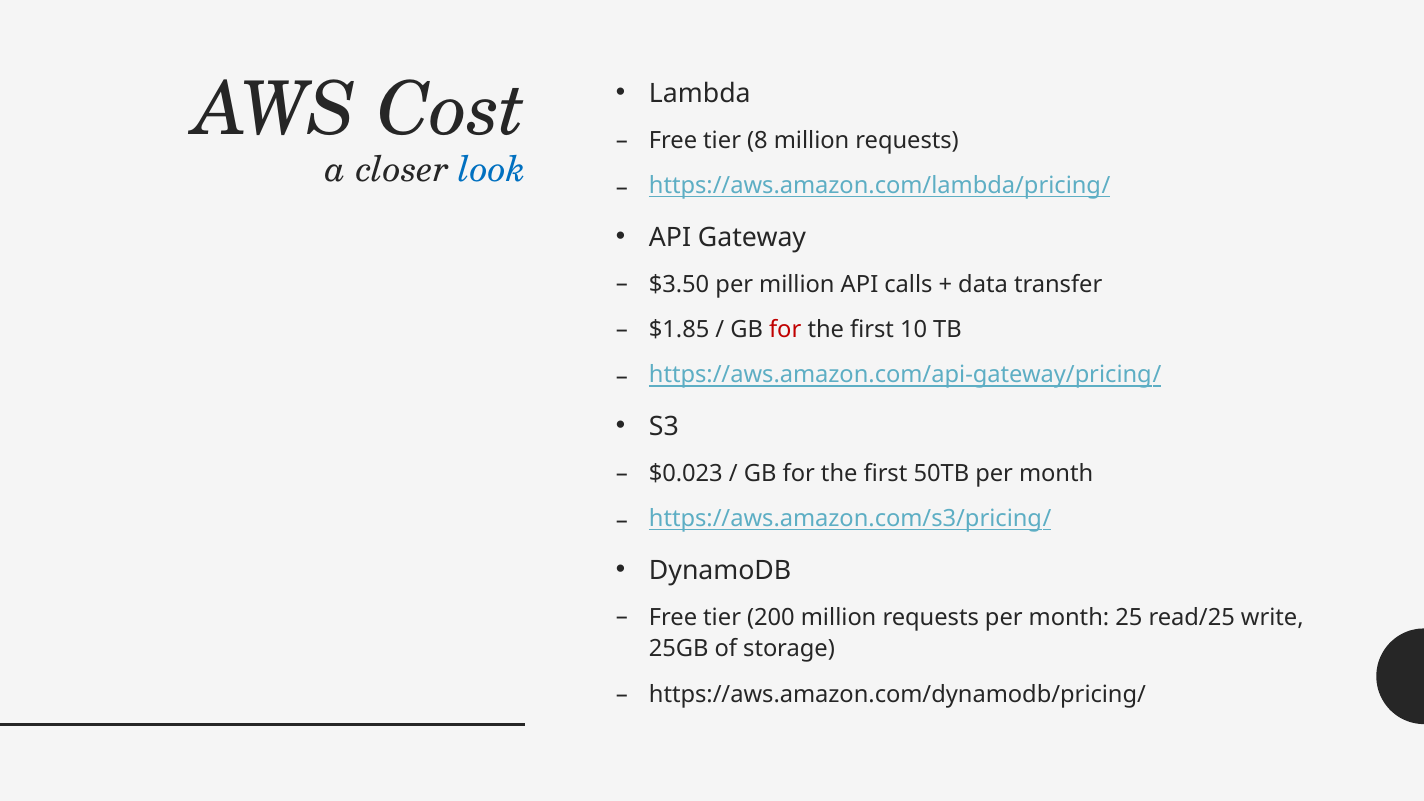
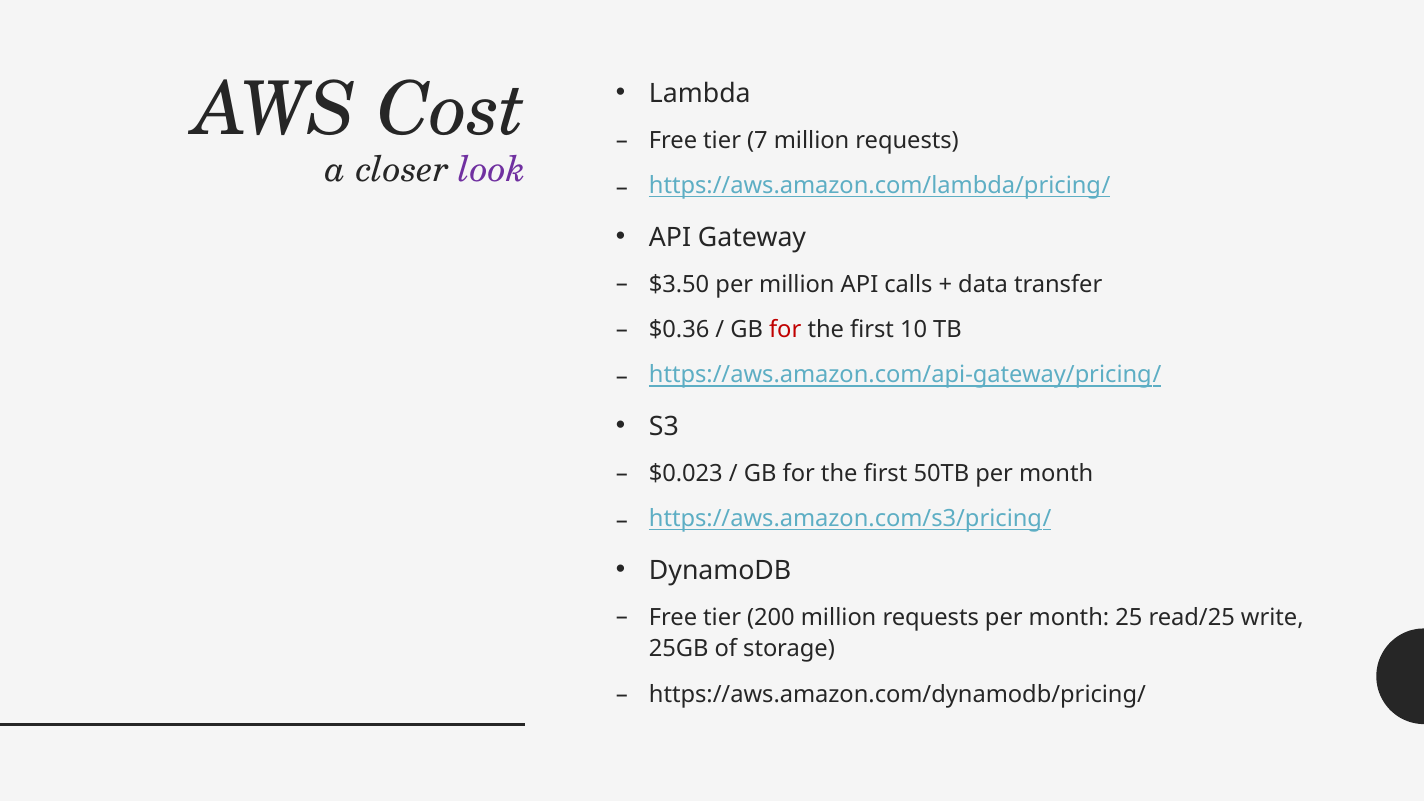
8: 8 -> 7 (757, 140)
look colour: blue -> purple (492, 170)
$1.85: $1.85 -> $0.36 (679, 329)
